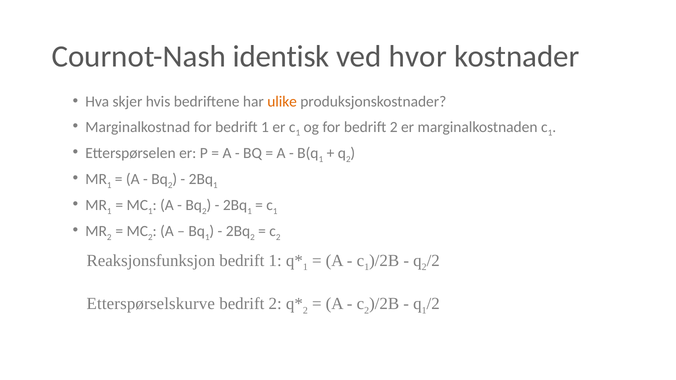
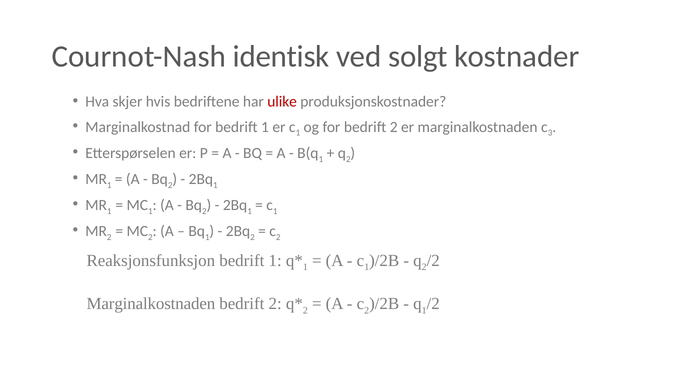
hvor: hvor -> solgt (418, 57)
ulike colour: orange -> red (282, 102)
1: 1 -> 3 (550, 133)
Etterspørselskurve: Etterspørselskurve -> Marginalkostnaden (151, 304)
